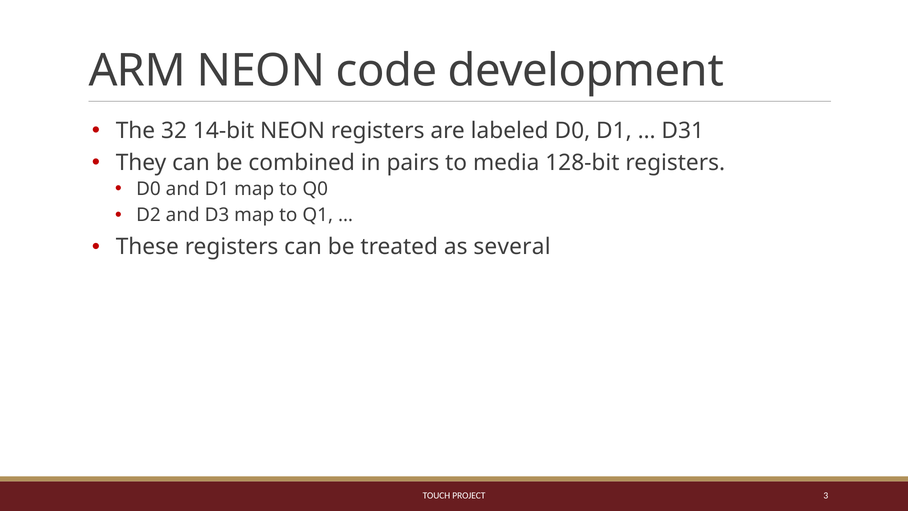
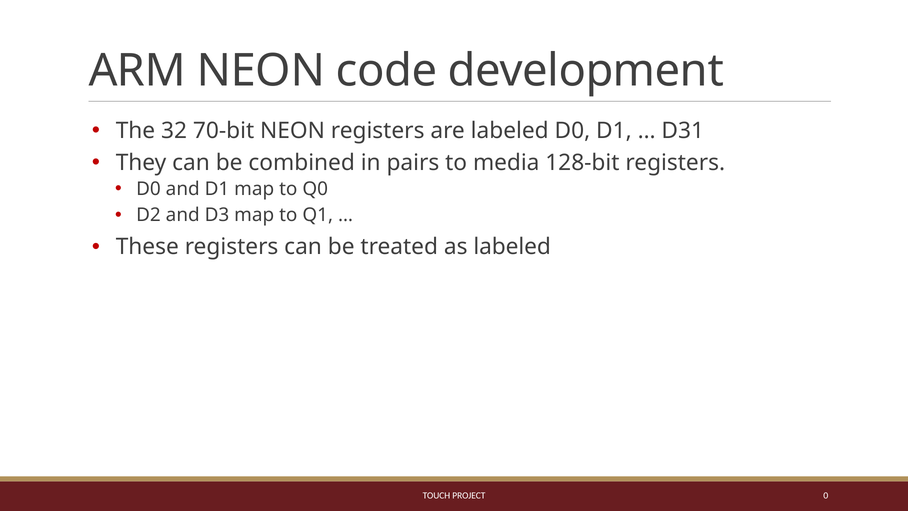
14-bit: 14-bit -> 70-bit (224, 130)
as several: several -> labeled (512, 247)
3: 3 -> 0 (826, 495)
